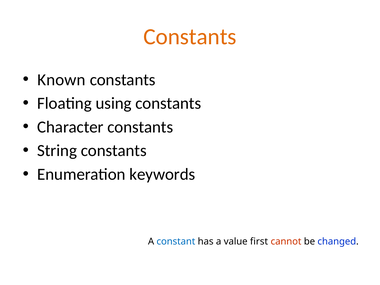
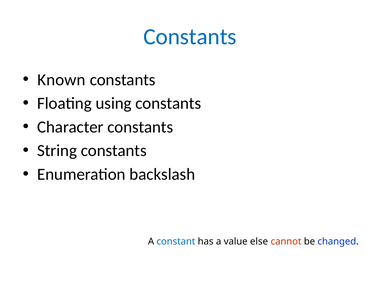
Constants colour: orange -> blue (190, 37)
keywords: keywords -> backslash (162, 174)
first: first -> else (259, 241)
